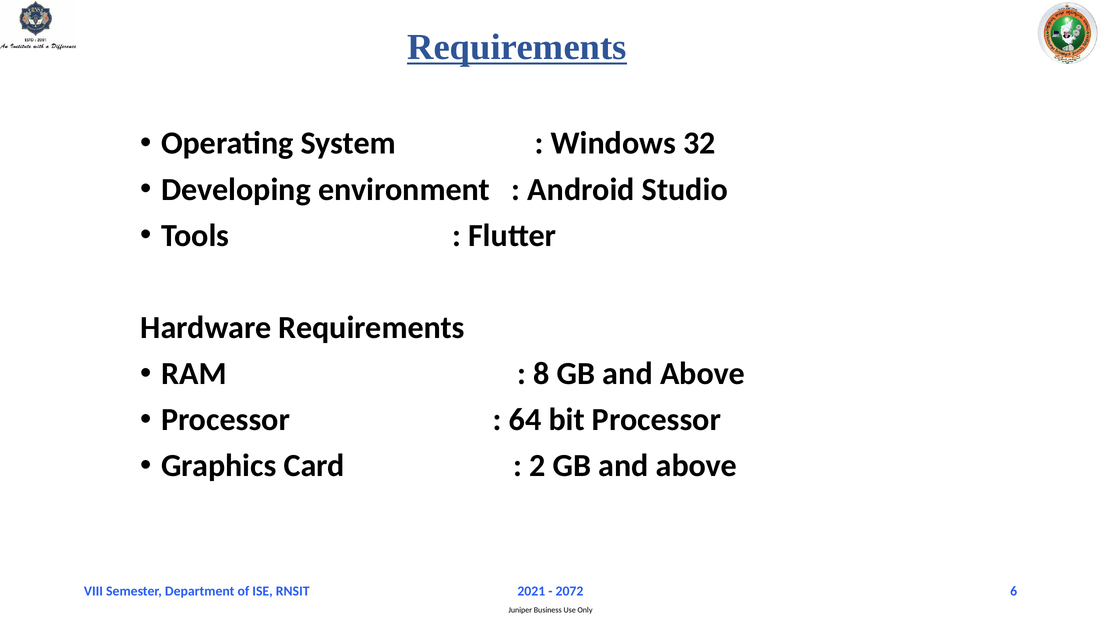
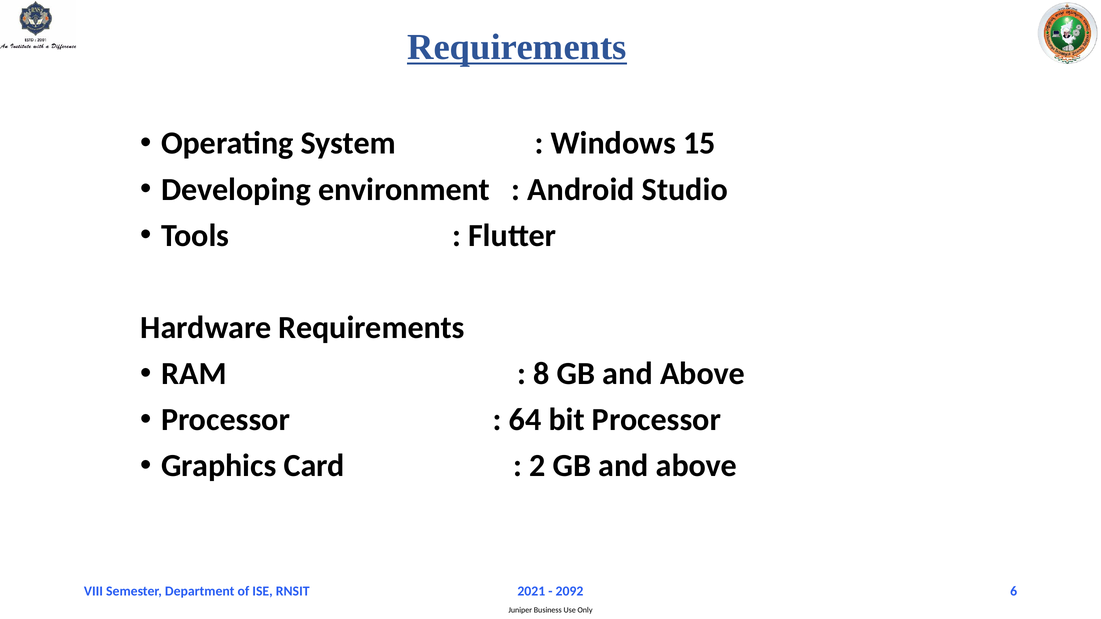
32: 32 -> 15 (699, 143)
2072: 2072 -> 2092 (569, 591)
